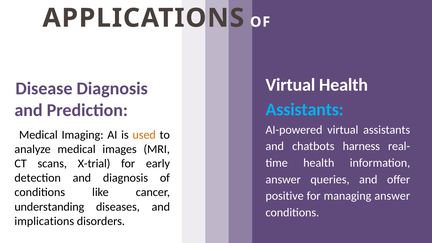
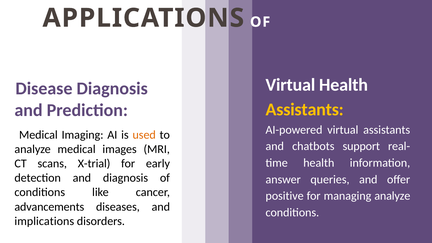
Assistants colour: light blue -> yellow (305, 110)
harness: harness -> support (361, 146)
managing answer: answer -> analyze (392, 196)
understanding: understanding -> advancements (49, 207)
